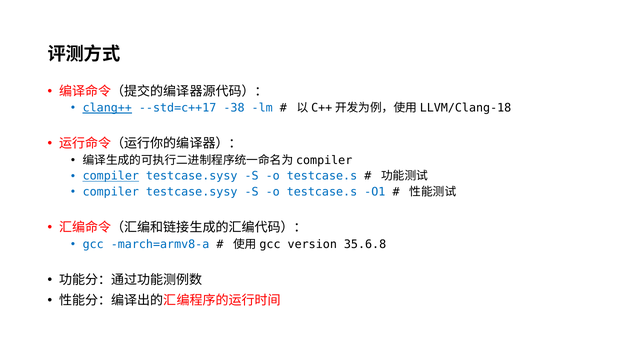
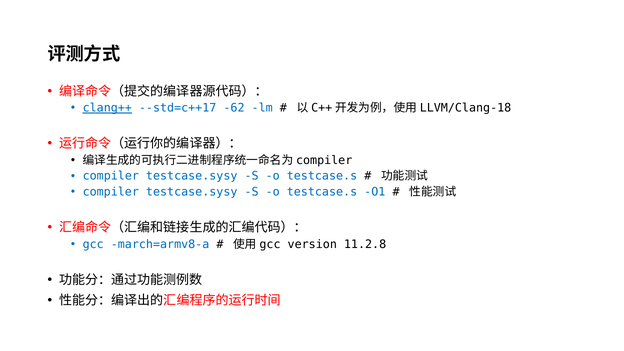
-38: -38 -> -62 (234, 108)
compiler underline: present -> none (111, 176)
35.6.8: 35.6.8 -> 11.2.8 (365, 244)
